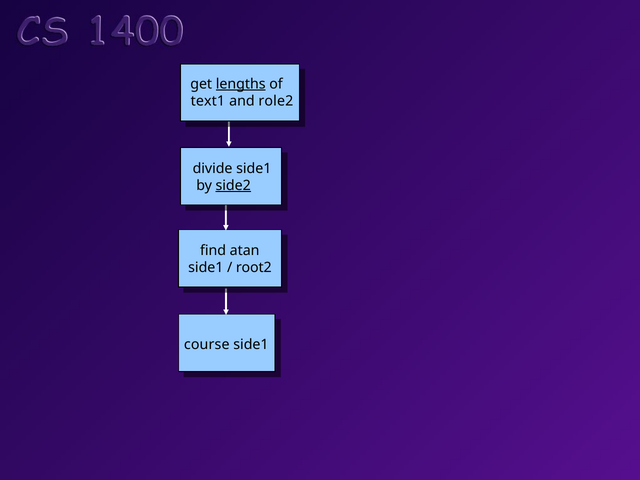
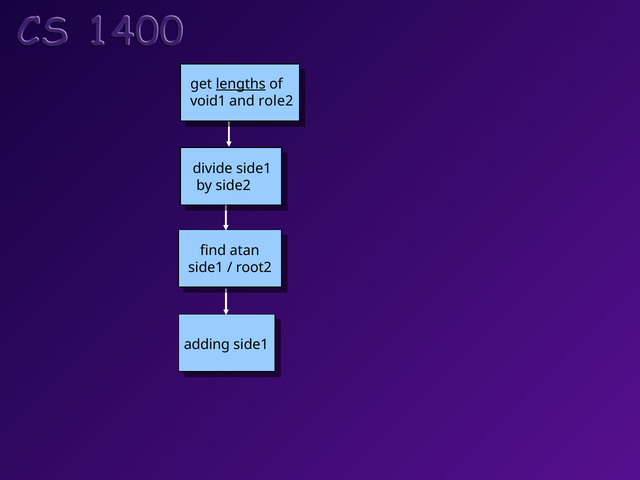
text1: text1 -> void1 (208, 101)
side2 underline: present -> none (233, 185)
course: course -> adding (207, 345)
